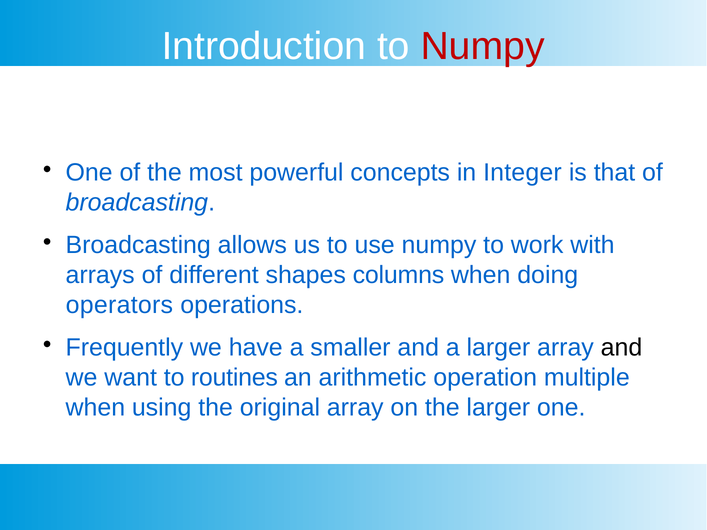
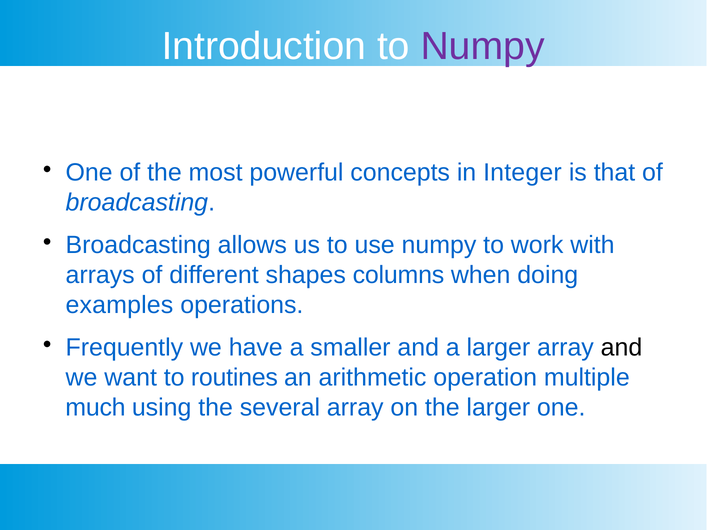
Numpy colour: red -> purple (483, 46)
operators: operators -> examples (119, 305)
when: when -> much (95, 407)
original: original -> several (280, 407)
